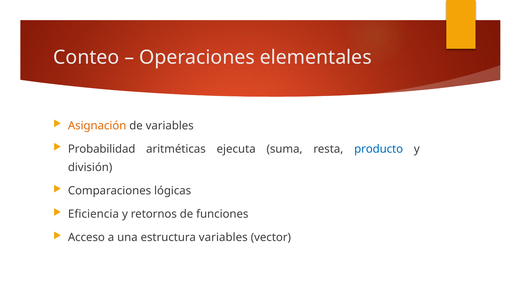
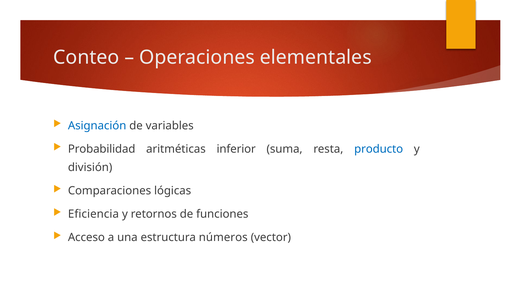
Asignación colour: orange -> blue (97, 126)
ejecuta: ejecuta -> inferior (236, 149)
estructura variables: variables -> números (223, 237)
